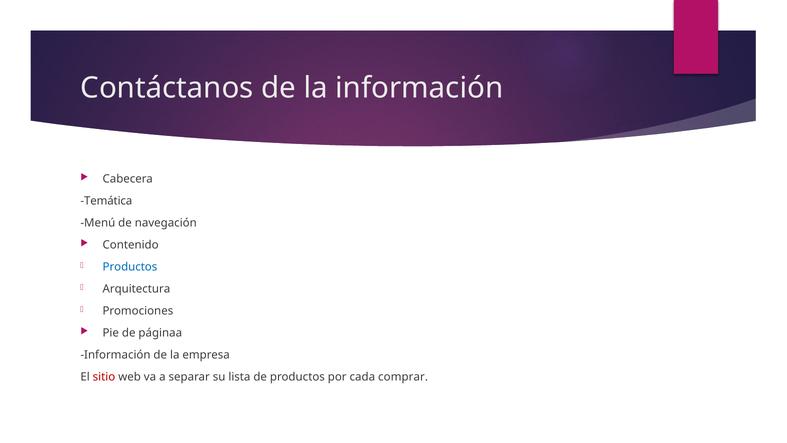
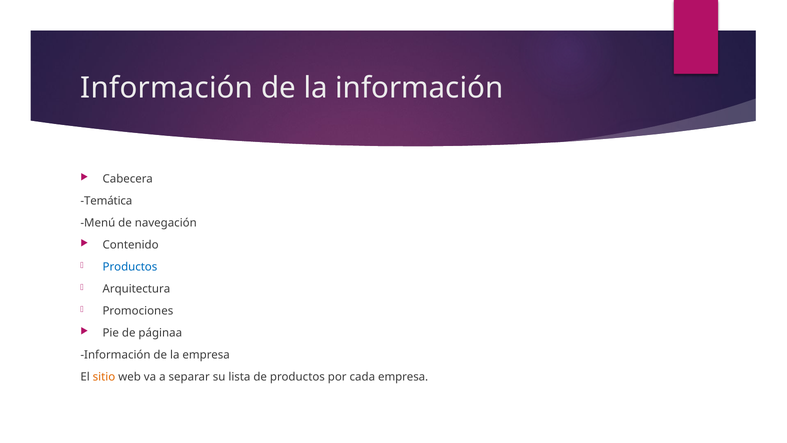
Contáctanos: Contáctanos -> Información (167, 88)
sitio colour: red -> orange (104, 377)
cada comprar: comprar -> empresa (403, 377)
